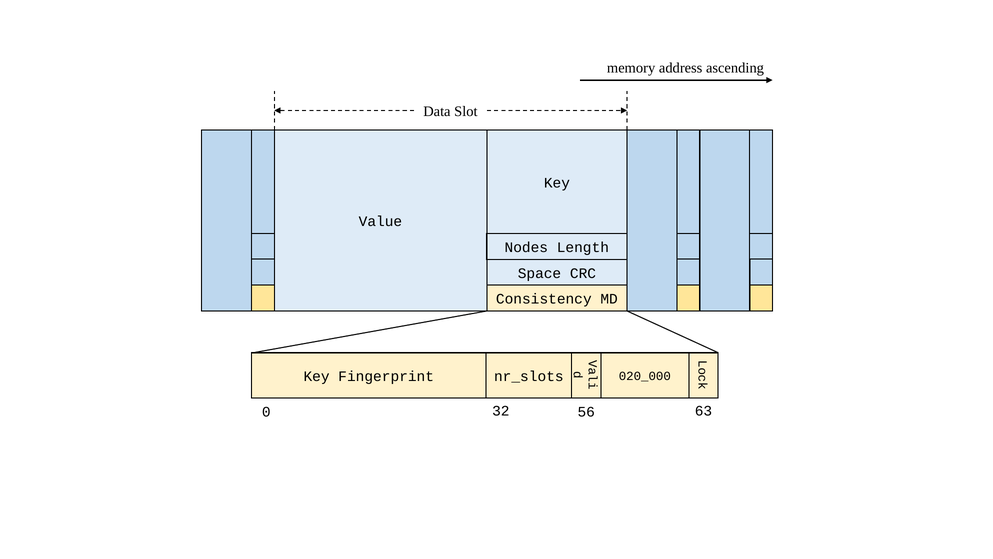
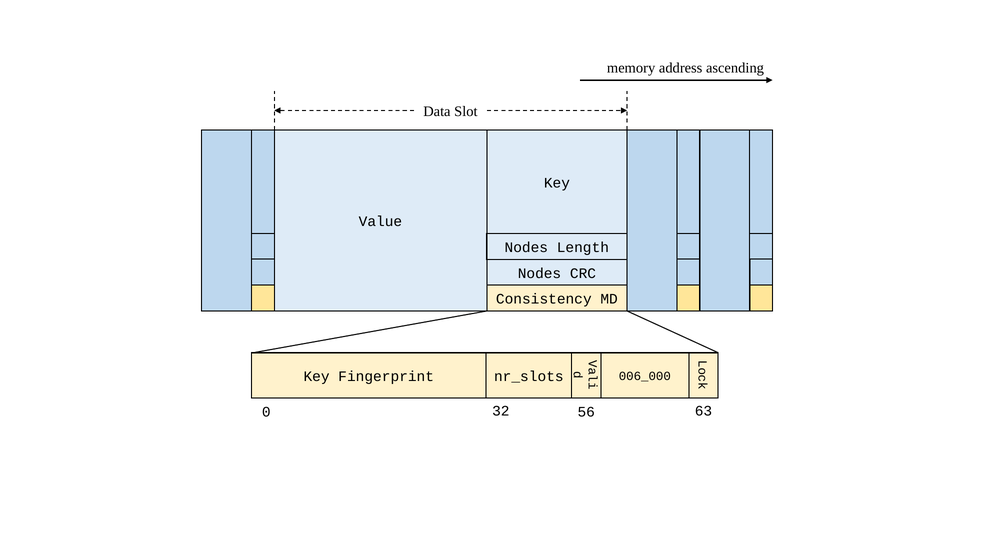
Space: Space -> Nodes (539, 273)
020_000: 020_000 -> 006_000 (645, 376)
